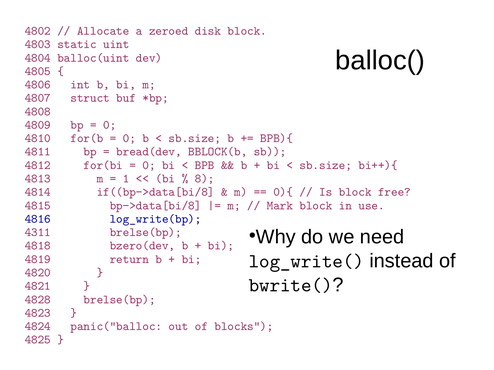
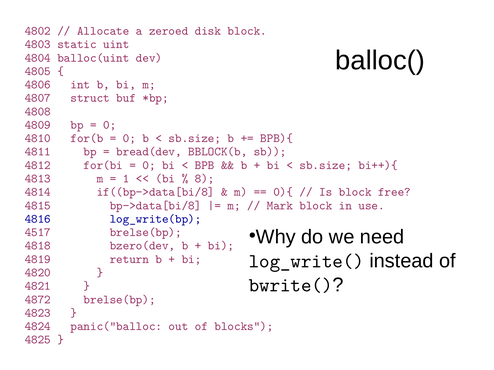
4311: 4311 -> 4517 (38, 232)
4828: 4828 -> 4872 (38, 300)
